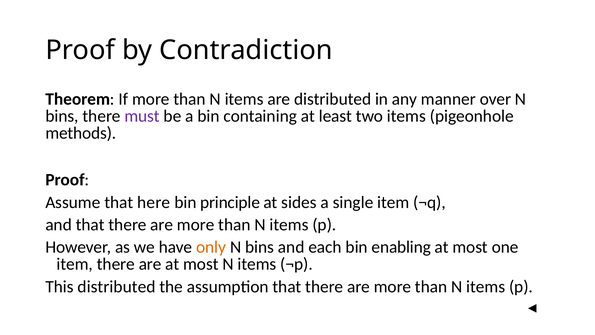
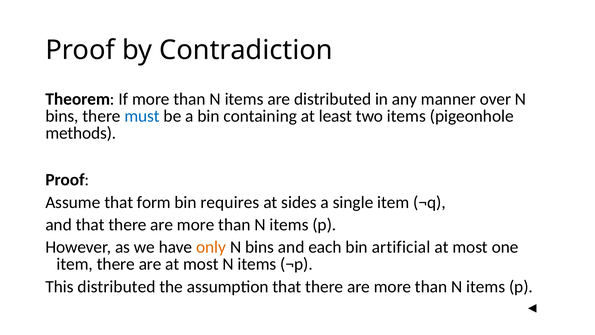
must colour: purple -> blue (142, 116)
here: here -> form (154, 202)
principle: principle -> requires (230, 202)
enabling: enabling -> artificial (401, 247)
